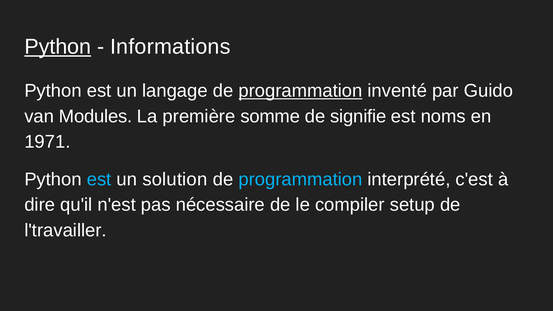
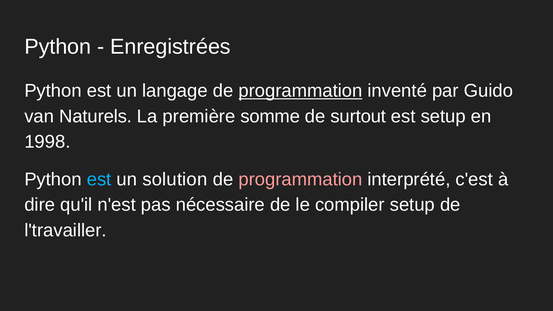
Python underline: present -> none (58, 47)
Informations: Informations -> Enregistrées (170, 47)
Modules: Modules -> Naturels (96, 116)
signifie: signifie -> surtout (358, 116)
est noms: noms -> setup (443, 116)
1971: 1971 -> 1998 (47, 142)
programmation colour: light blue -> pink (300, 179)
